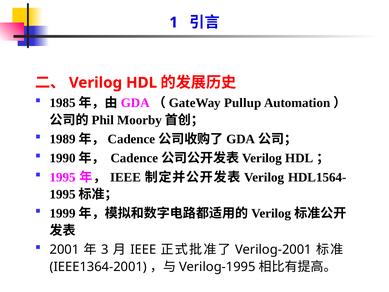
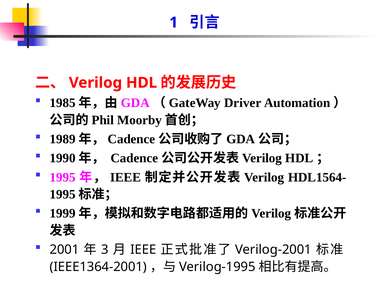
Pullup: Pullup -> Driver (243, 103)
